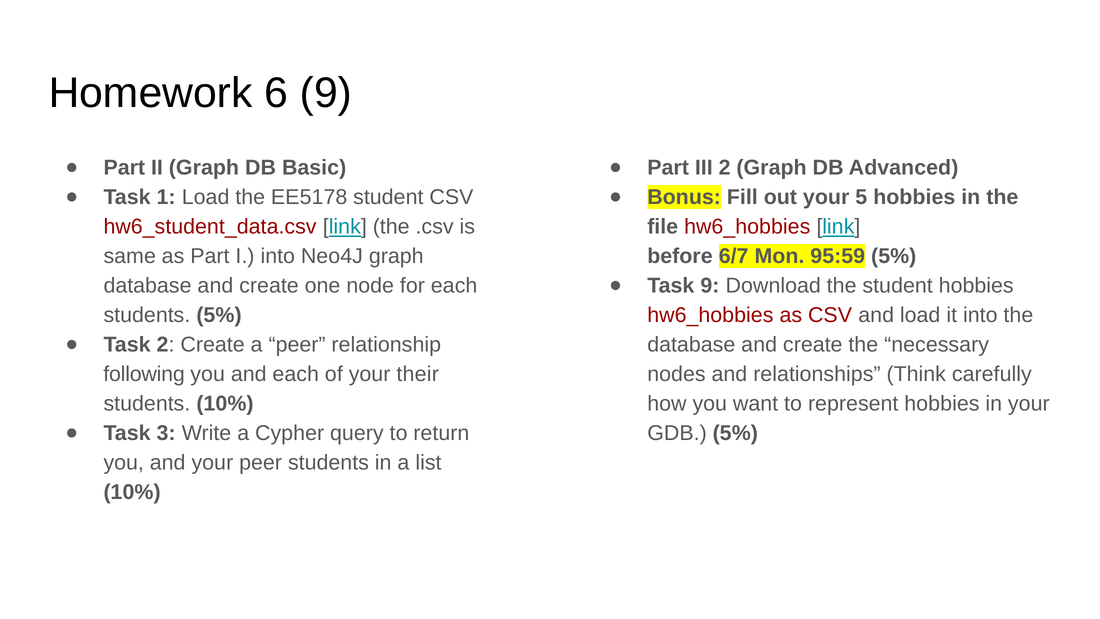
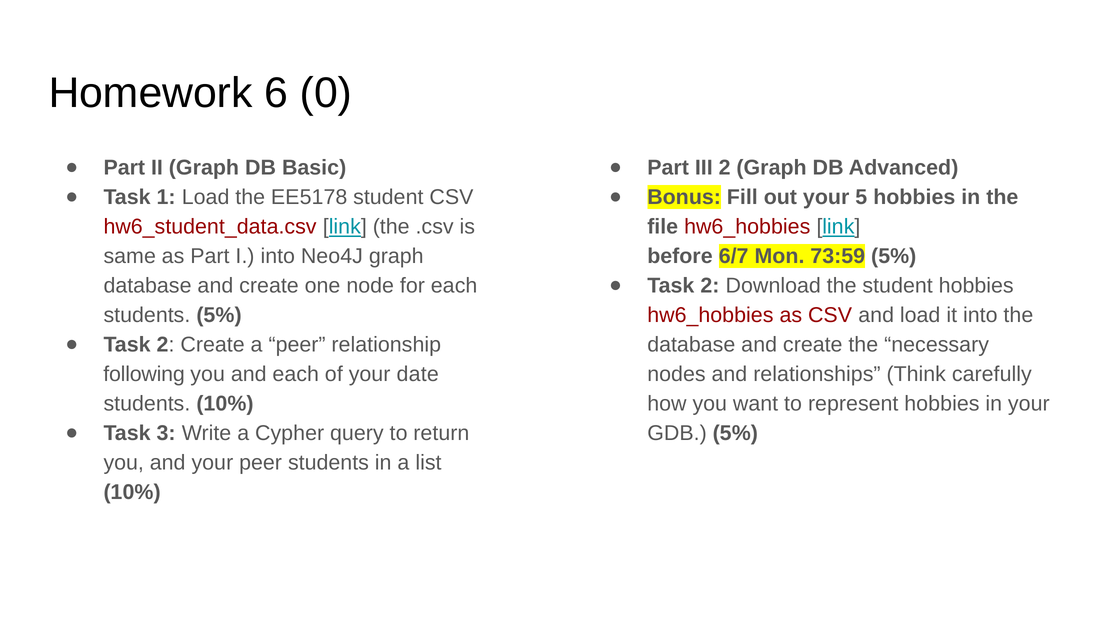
6 9: 9 -> 0 (326, 93)
95:59: 95:59 -> 73:59 (838, 256)
9: 9 -> 2 (710, 286)
their: their -> date (418, 374)
